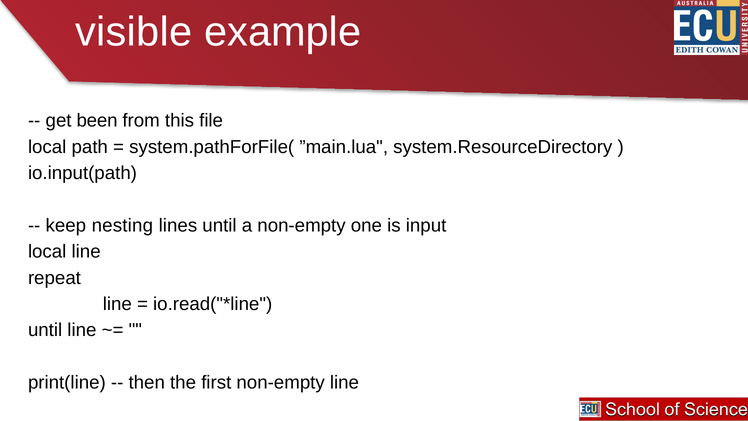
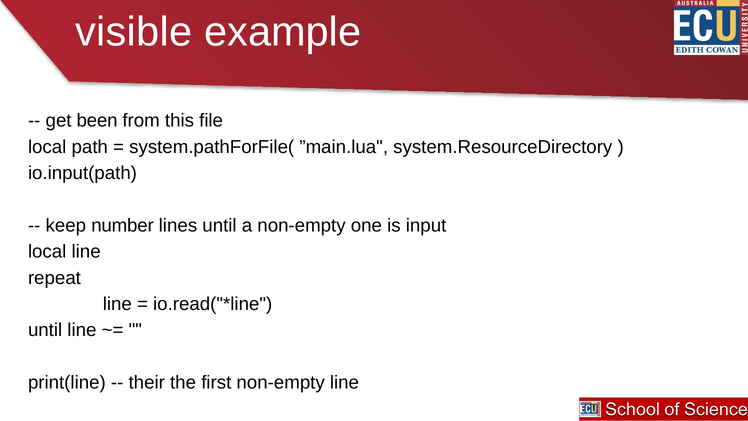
nesting: nesting -> number (123, 225)
then: then -> their (147, 382)
